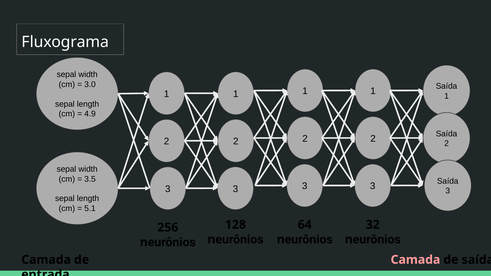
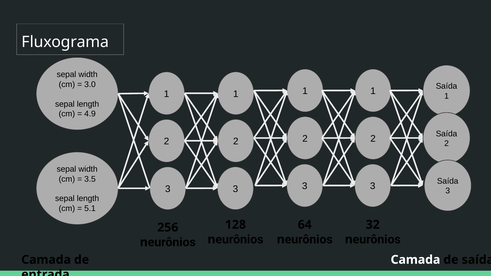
Camada colour: pink -> white (415, 260)
